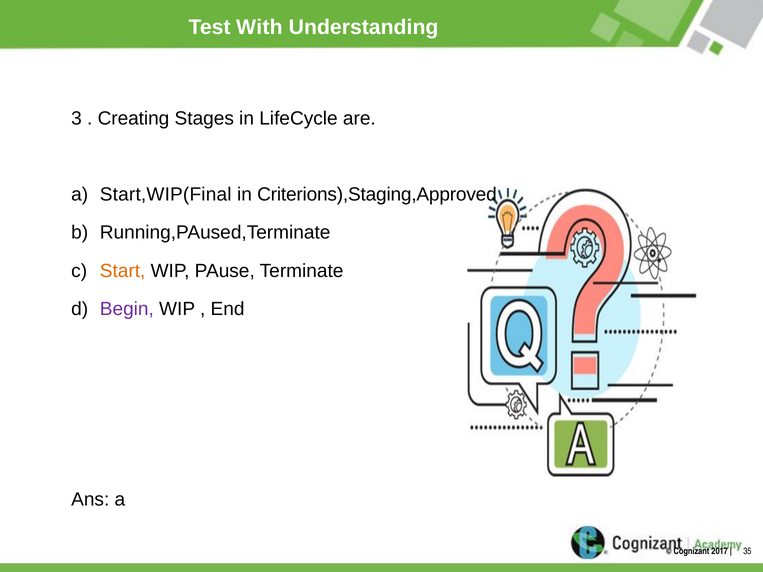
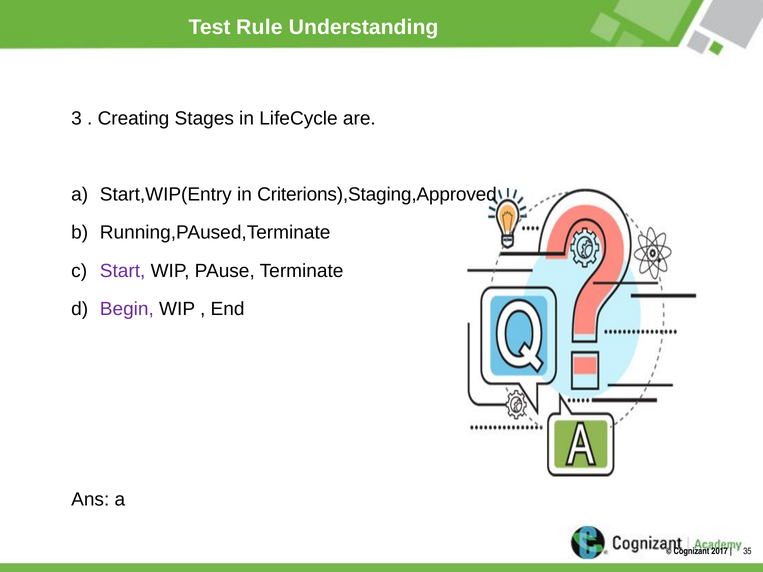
With: With -> Rule (259, 27)
Start,WIP(Final: Start,WIP(Final -> Start,WIP(Entry (166, 195)
Start colour: orange -> purple (123, 271)
